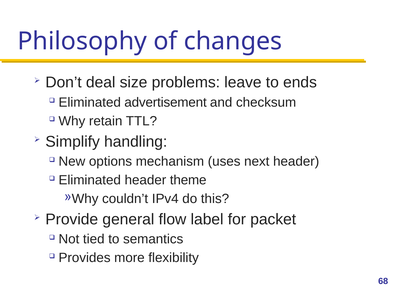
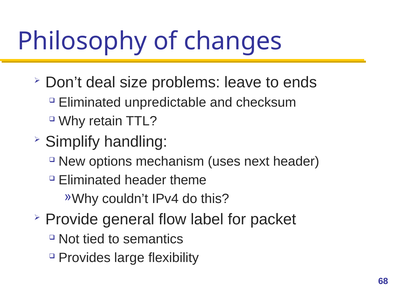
advertisement: advertisement -> unpredictable (165, 103)
more: more -> large (129, 258)
